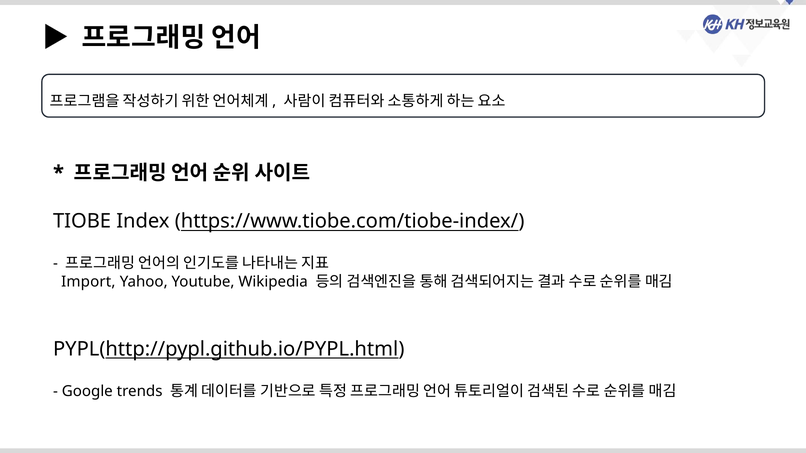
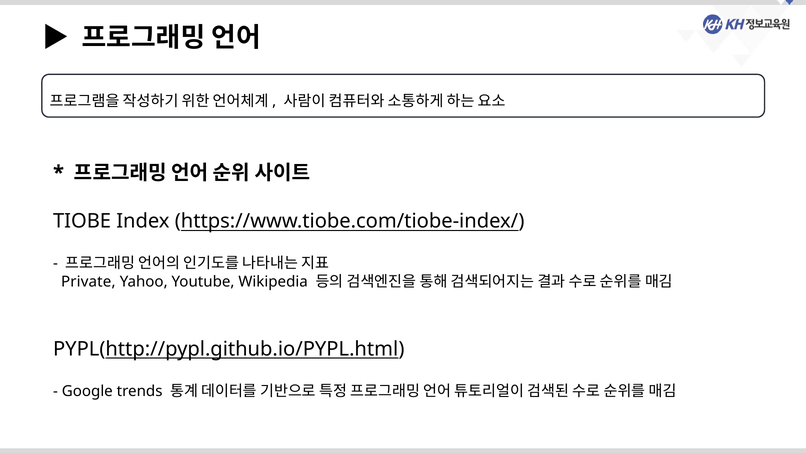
Import: Import -> Private (88, 282)
